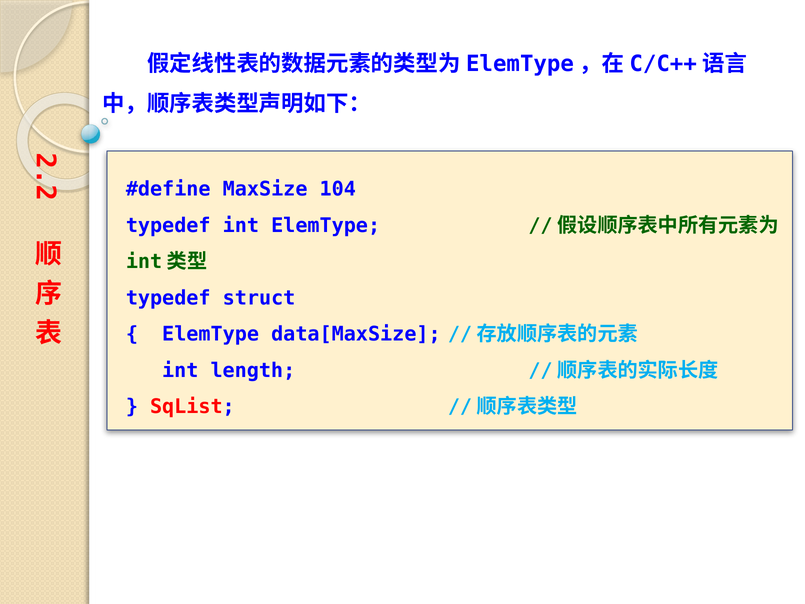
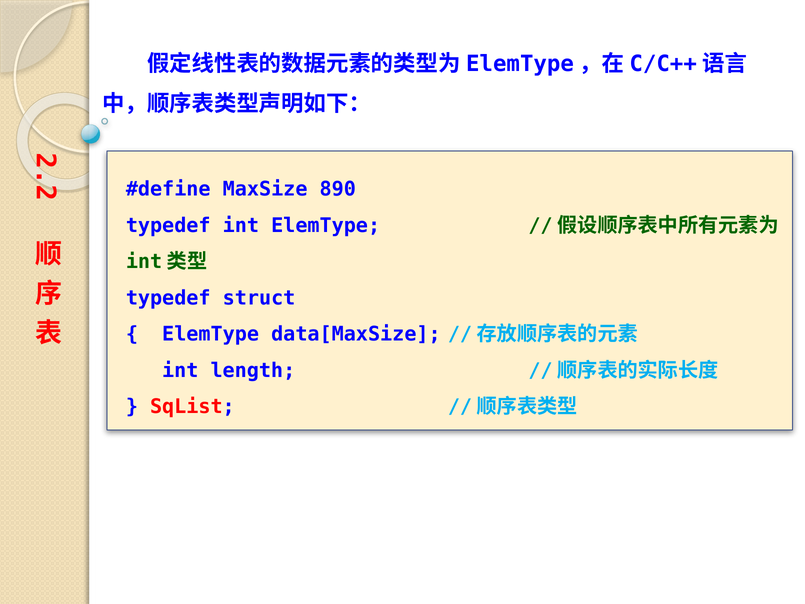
104: 104 -> 890 (338, 189)
